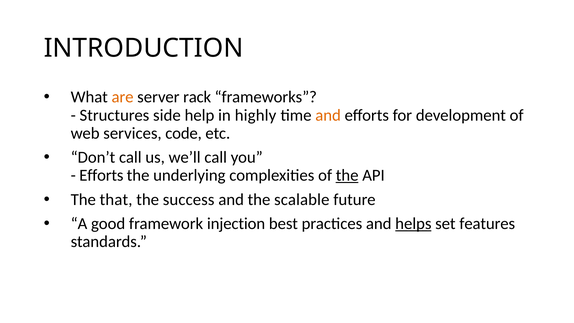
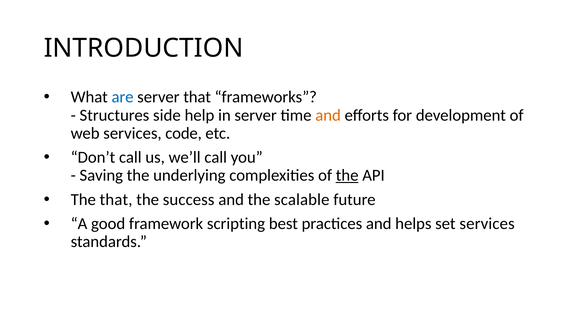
are colour: orange -> blue (123, 97)
server rack: rack -> that (197, 97)
in highly: highly -> server (256, 115)
Efforts: Efforts -> Saving (101, 175)
injection: injection -> scripting (236, 224)
helps underline: present -> none (413, 224)
set features: features -> services (487, 224)
